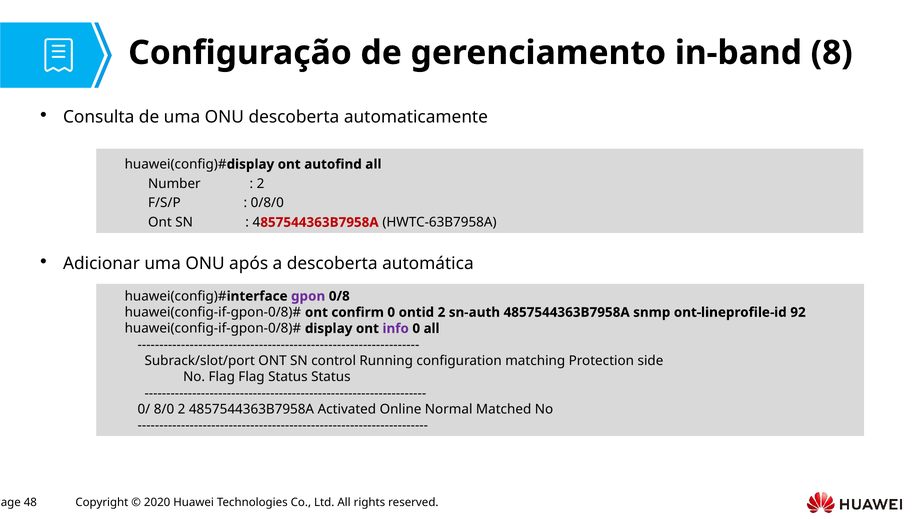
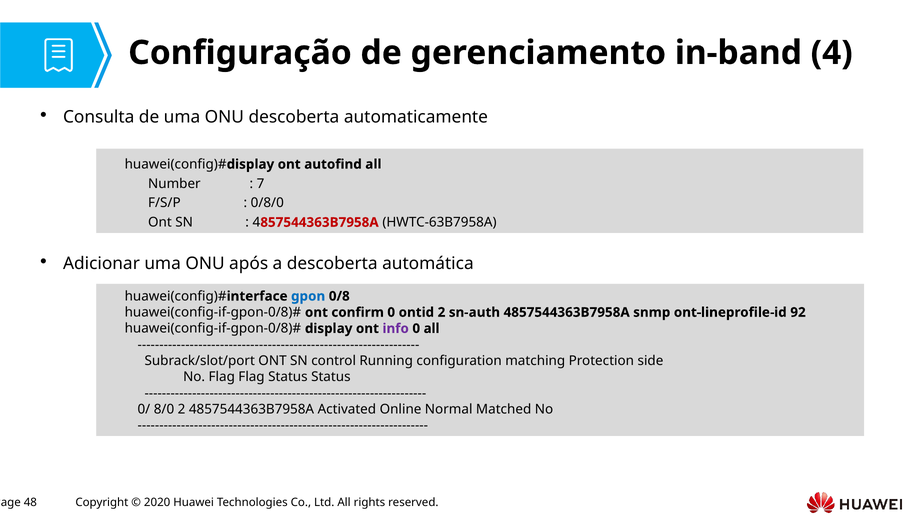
8: 8 -> 4 (832, 53)
2: 2 -> 7 (261, 184)
gpon colour: purple -> blue (308, 296)
